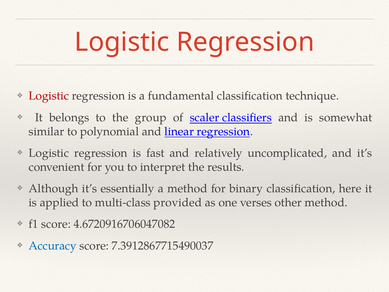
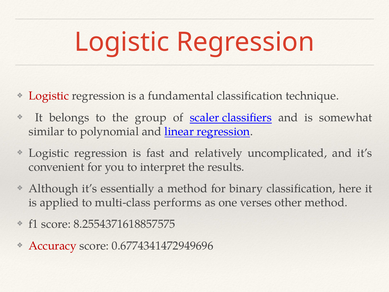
provided: provided -> performs (178, 202)
4.6720916706047082: 4.6720916706047082 -> 8.2554371618857575 (124, 224)
Accuracy colour: blue -> red (53, 245)
7.3912867715490037: 7.3912867715490037 -> 0.6774341472949696 (163, 245)
